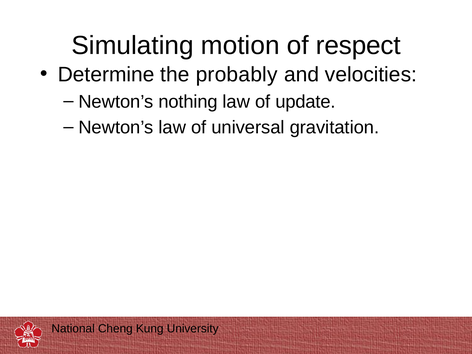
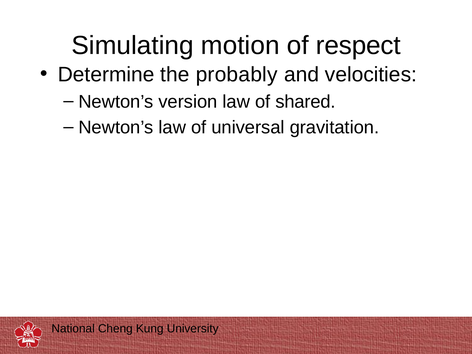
nothing: nothing -> version (188, 102)
update: update -> shared (306, 102)
